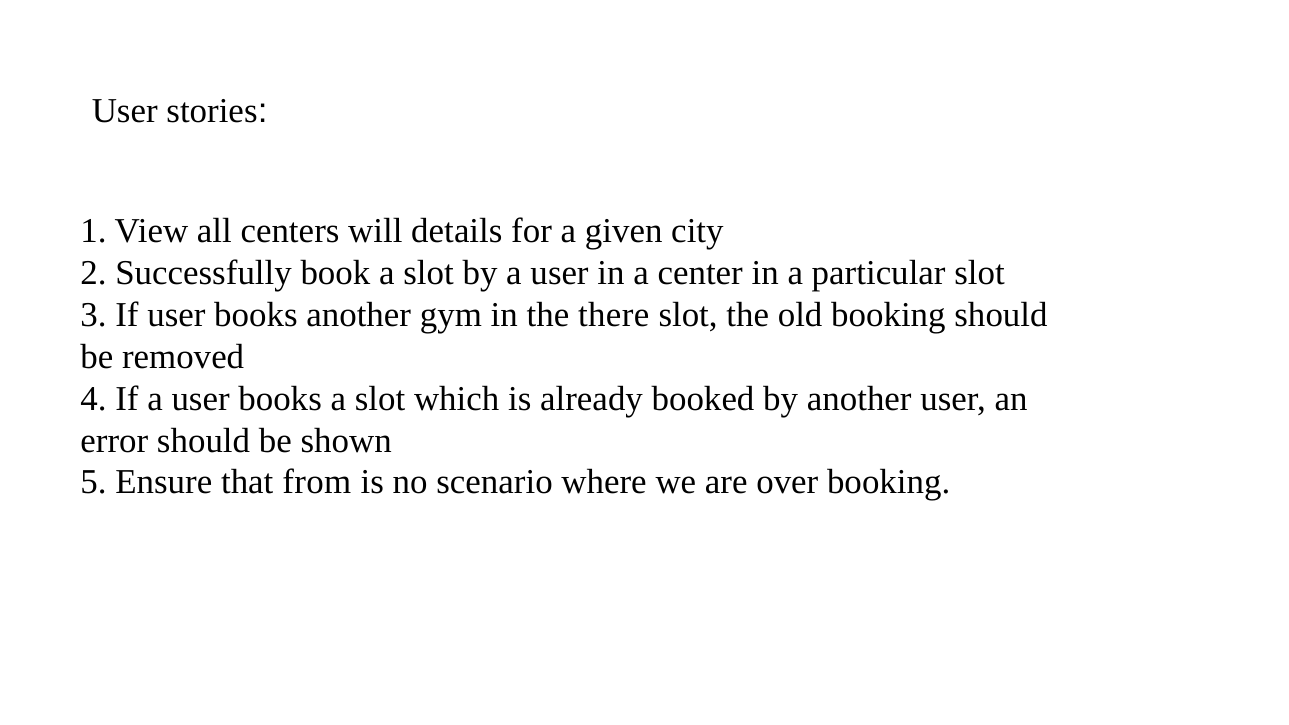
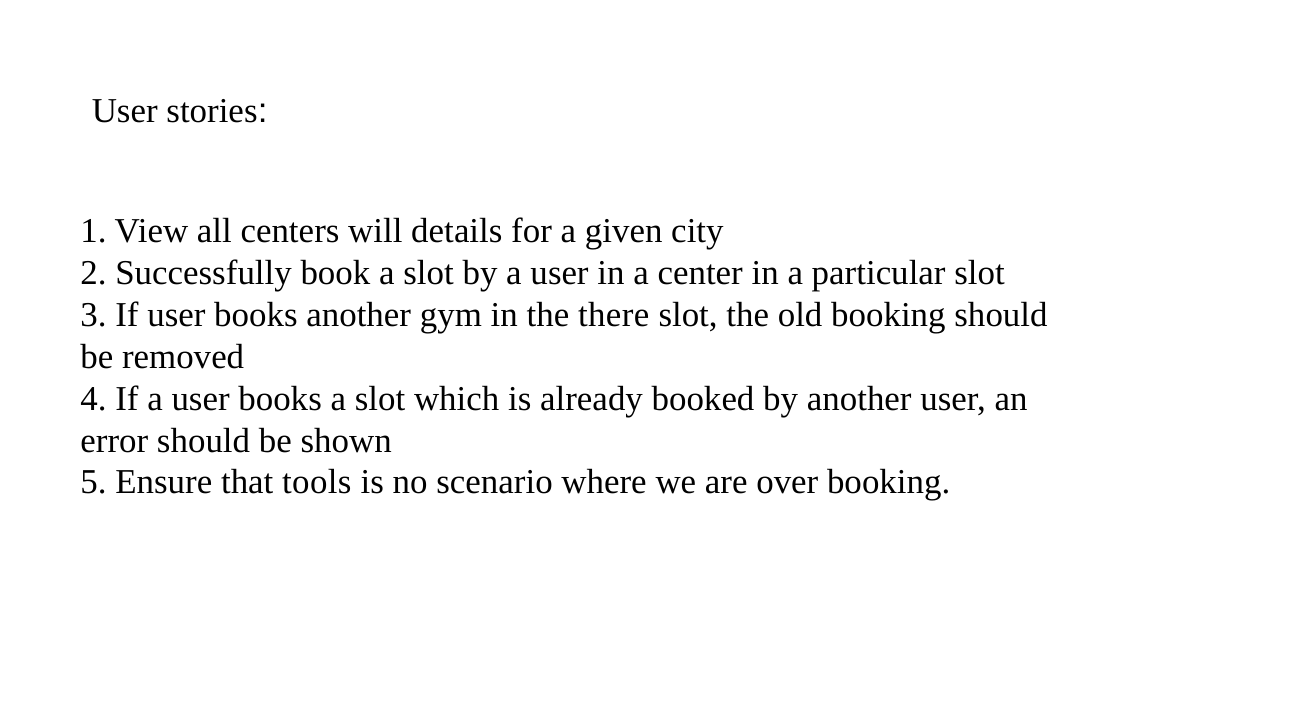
from: from -> tools (317, 482)
